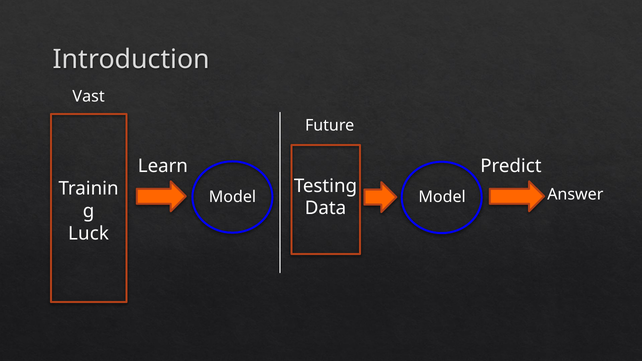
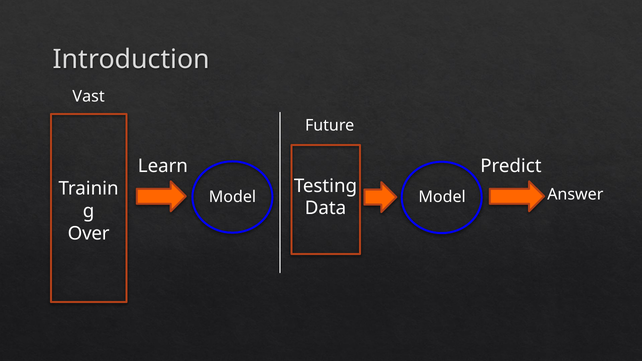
Luck: Luck -> Over (89, 234)
